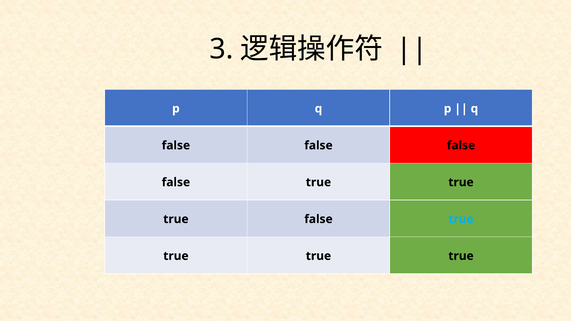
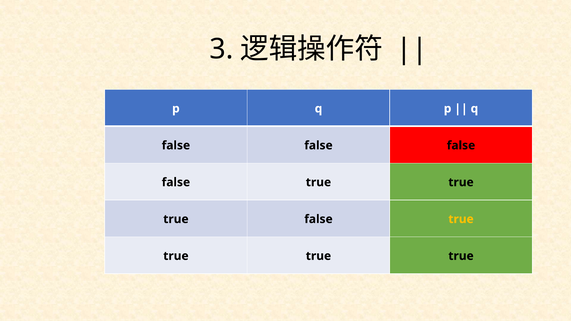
true colour: light blue -> yellow (461, 219)
